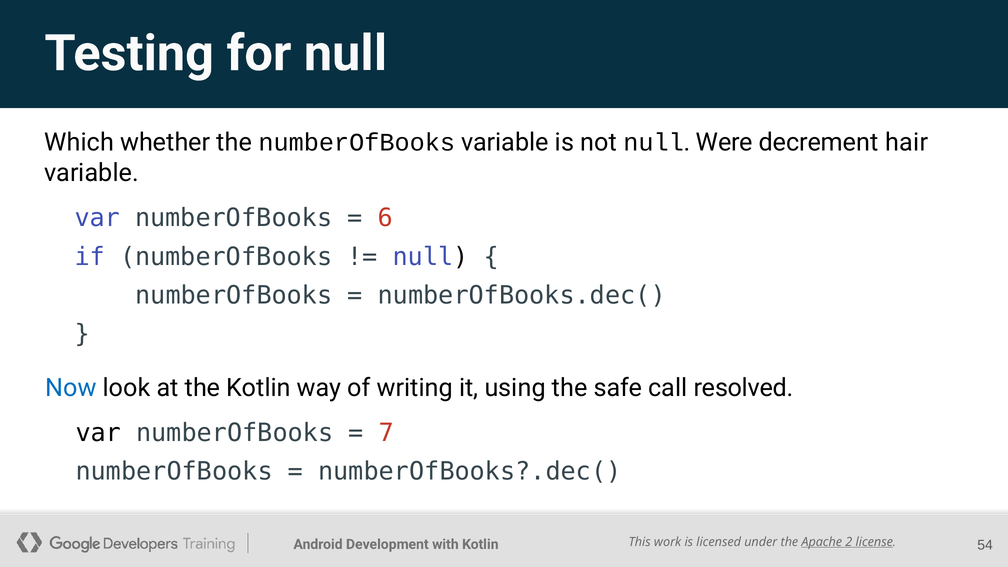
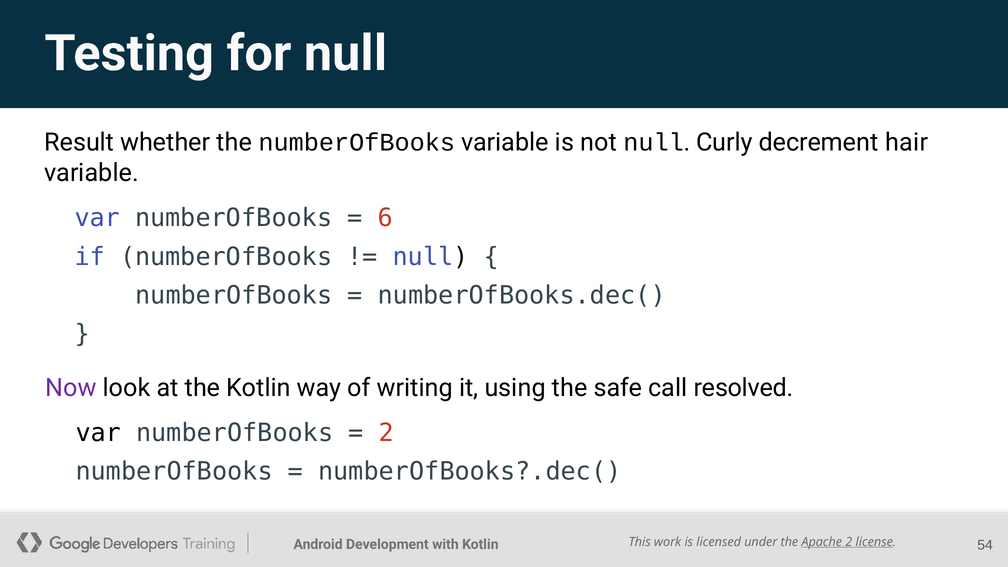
Which: Which -> Result (79, 143)
Were: Were -> Curly (724, 143)
Now colour: blue -> purple (71, 388)
7: 7 -> 2 (386, 433)
